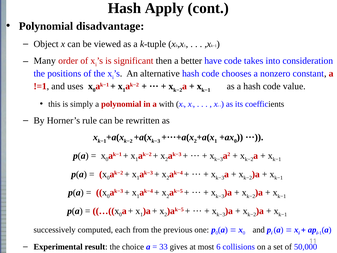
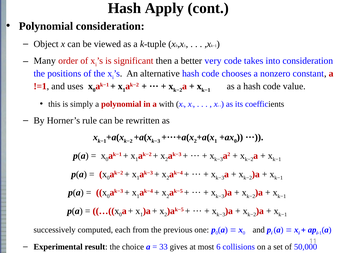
Polynomial disadvantage: disadvantage -> consideration (110, 26)
have: have -> very (213, 61)
